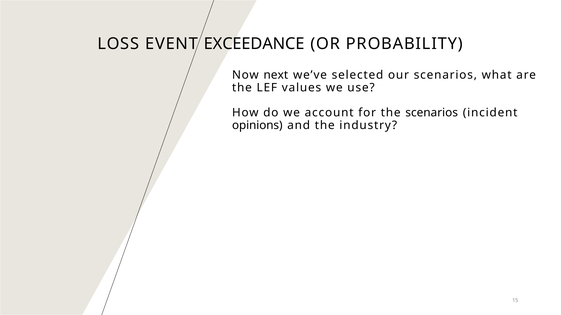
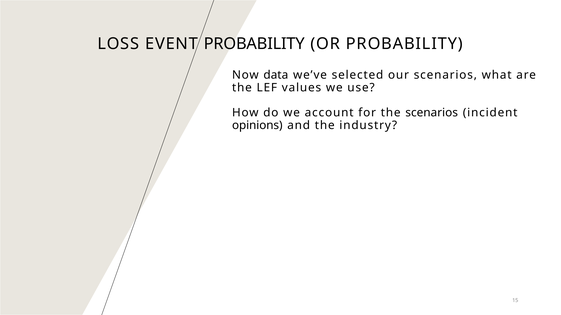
EVENT EXCEEDANCE: EXCEEDANCE -> PROBABILITY (254, 44)
next: next -> data (276, 75)
